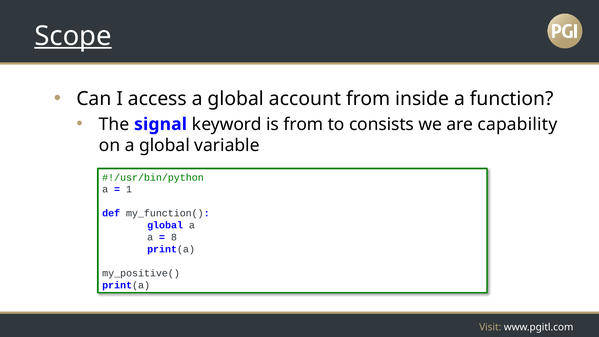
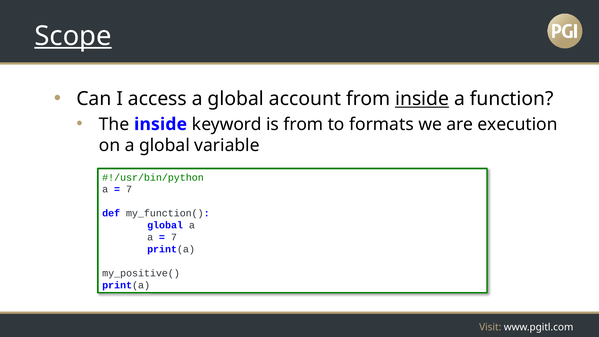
inside underline: none -> present (422, 99)
The signal: signal -> inside (161, 124)
consists: consists -> formats (381, 124)
capability: capability -> execution (517, 124)
1: 1 -> 7 (129, 189)
8: 8 -> 7 (174, 237)
